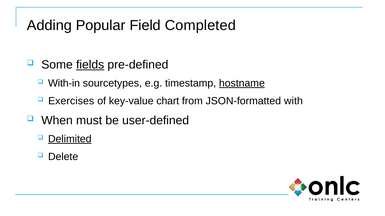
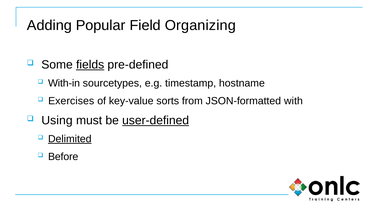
Completed: Completed -> Organizing (200, 26)
hostname underline: present -> none (242, 83)
chart: chart -> sorts (168, 101)
When: When -> Using (57, 121)
user-defined underline: none -> present (156, 121)
Delete: Delete -> Before (63, 157)
